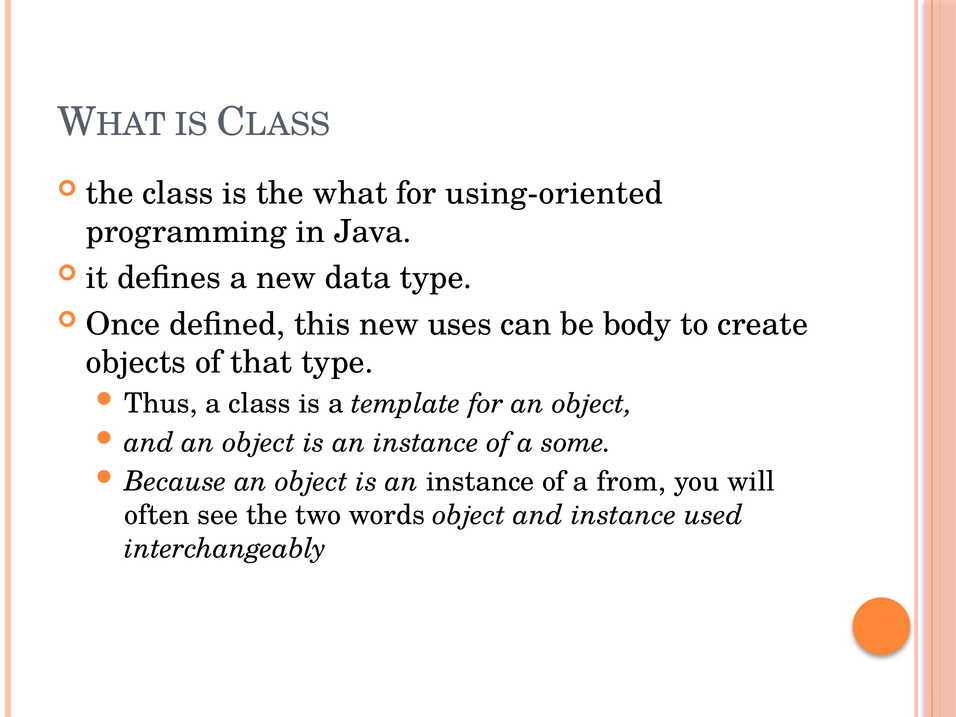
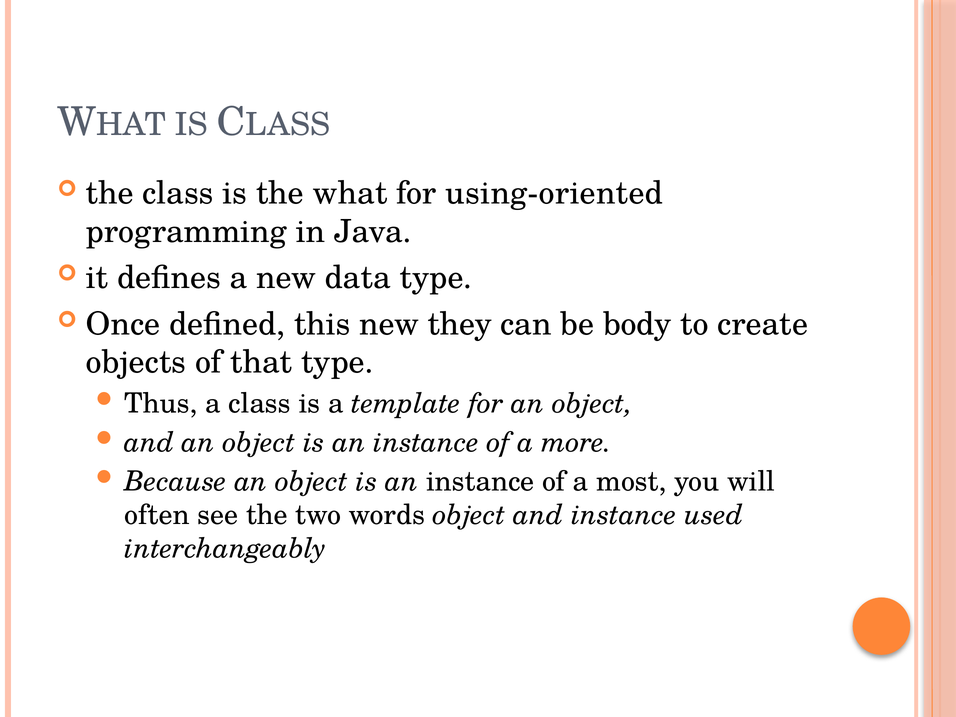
uses: uses -> they (460, 324)
some: some -> more (577, 443)
from: from -> most (631, 482)
